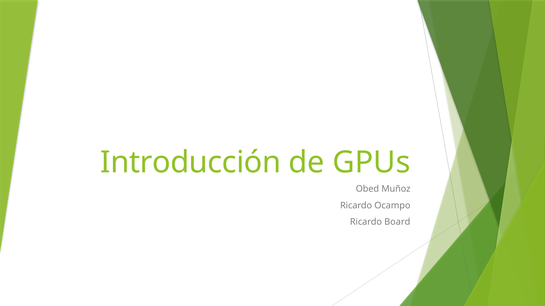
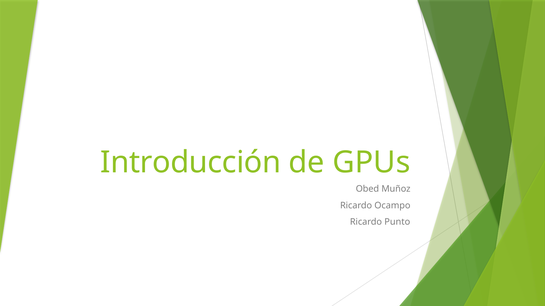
Board: Board -> Punto (397, 222)
